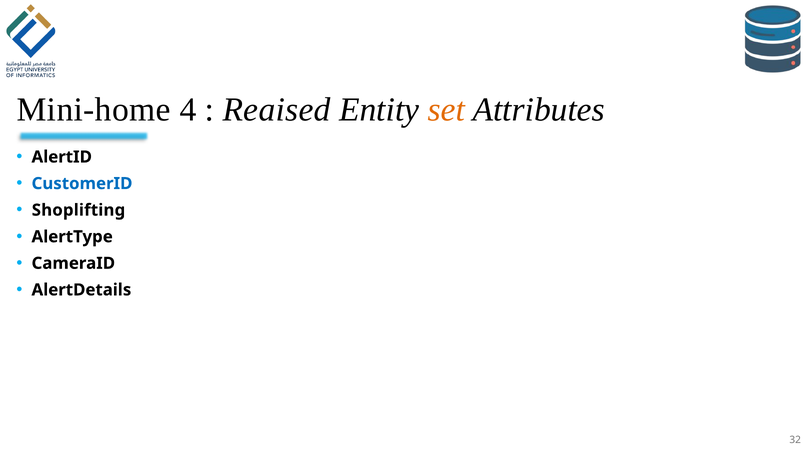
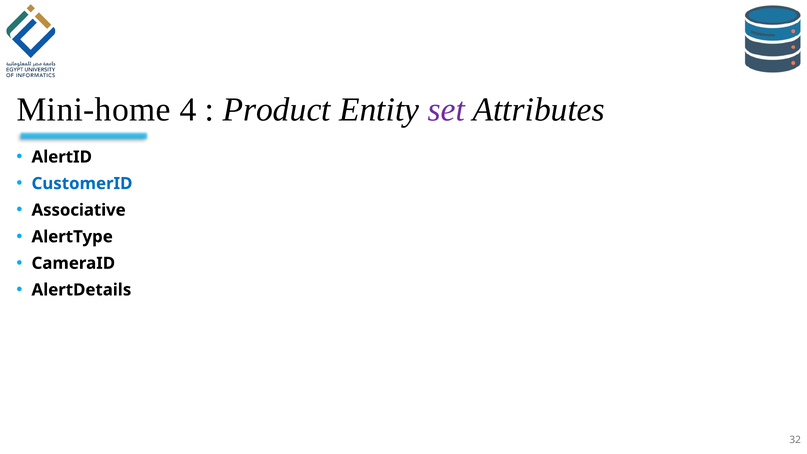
Reaised: Reaised -> Product (277, 109)
set colour: orange -> purple (446, 109)
Shoplifting: Shoplifting -> Associative (79, 210)
